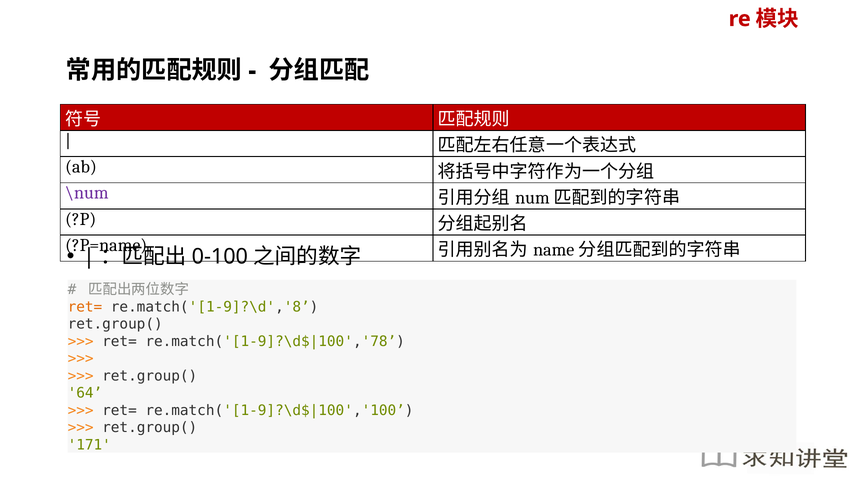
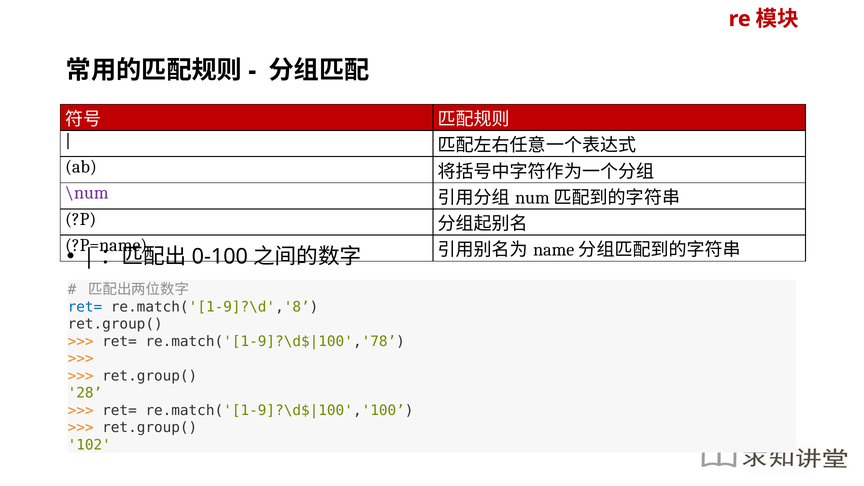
ret= colour: orange -> blue (85, 307)
64: 64 -> 28 (85, 393)
171: 171 -> 102 (89, 445)
